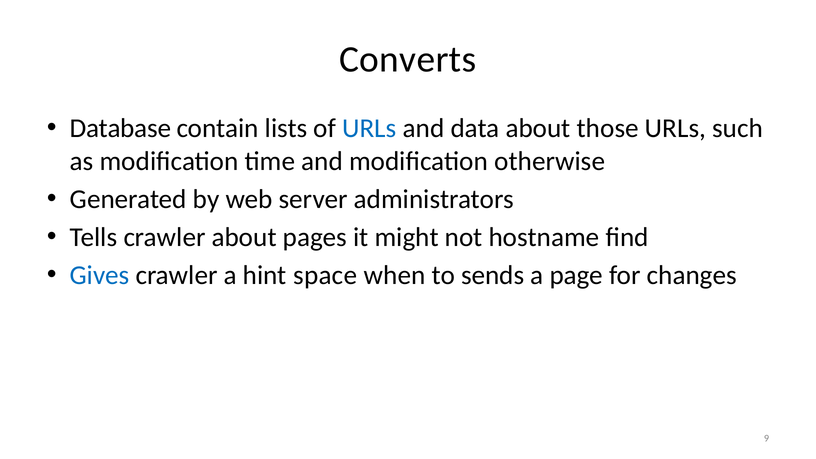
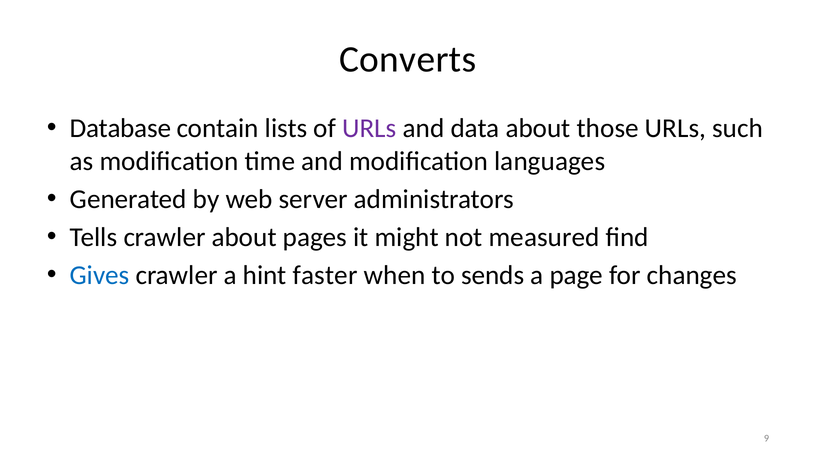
URLs colour: blue -> purple (369, 128)
otherwise: otherwise -> languages (550, 161)
hostname: hostname -> measured (544, 237)
space: space -> faster (325, 275)
